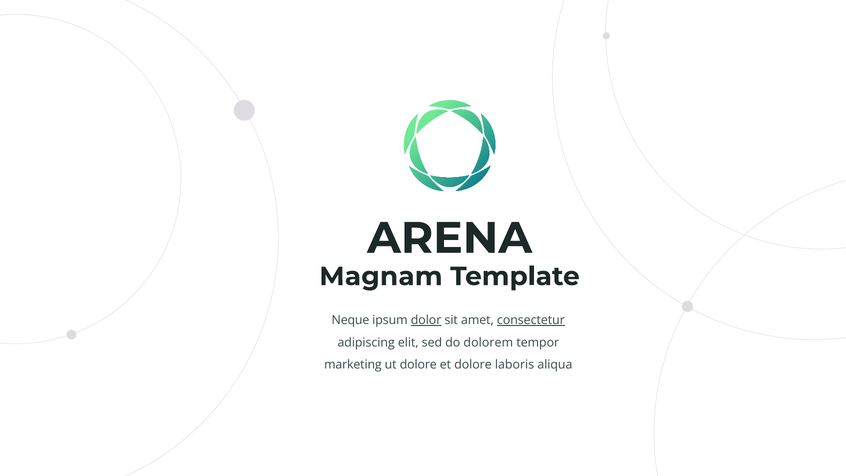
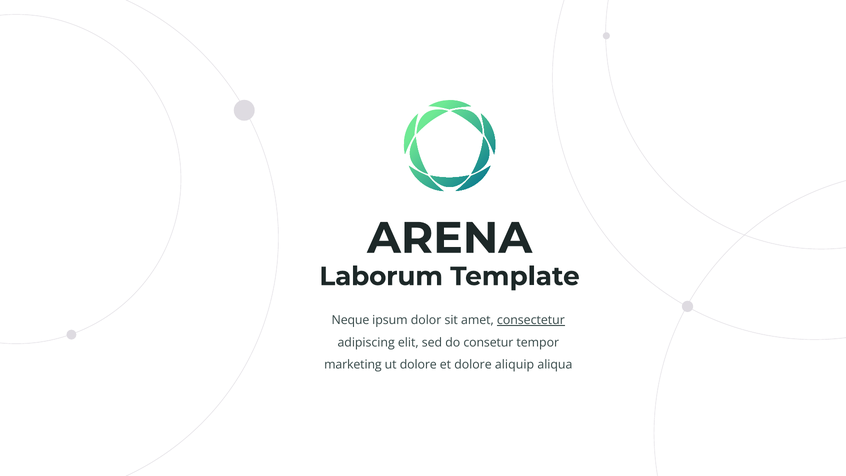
Magnam: Magnam -> Laborum (381, 276)
dolor underline: present -> none (426, 320)
dolorem: dolorem -> consetur (488, 342)
laboris: laboris -> aliquip (515, 365)
